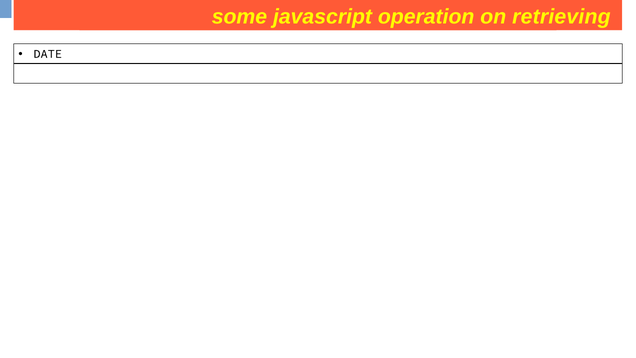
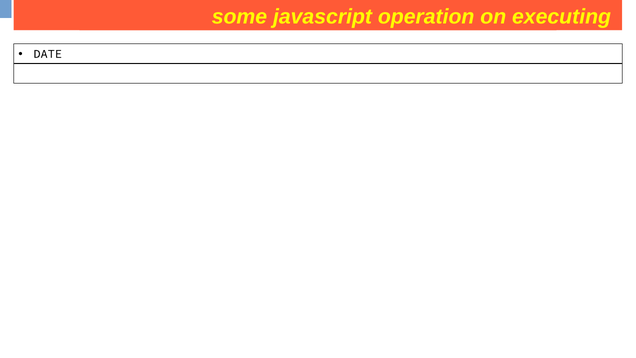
retrieving: retrieving -> executing (562, 17)
